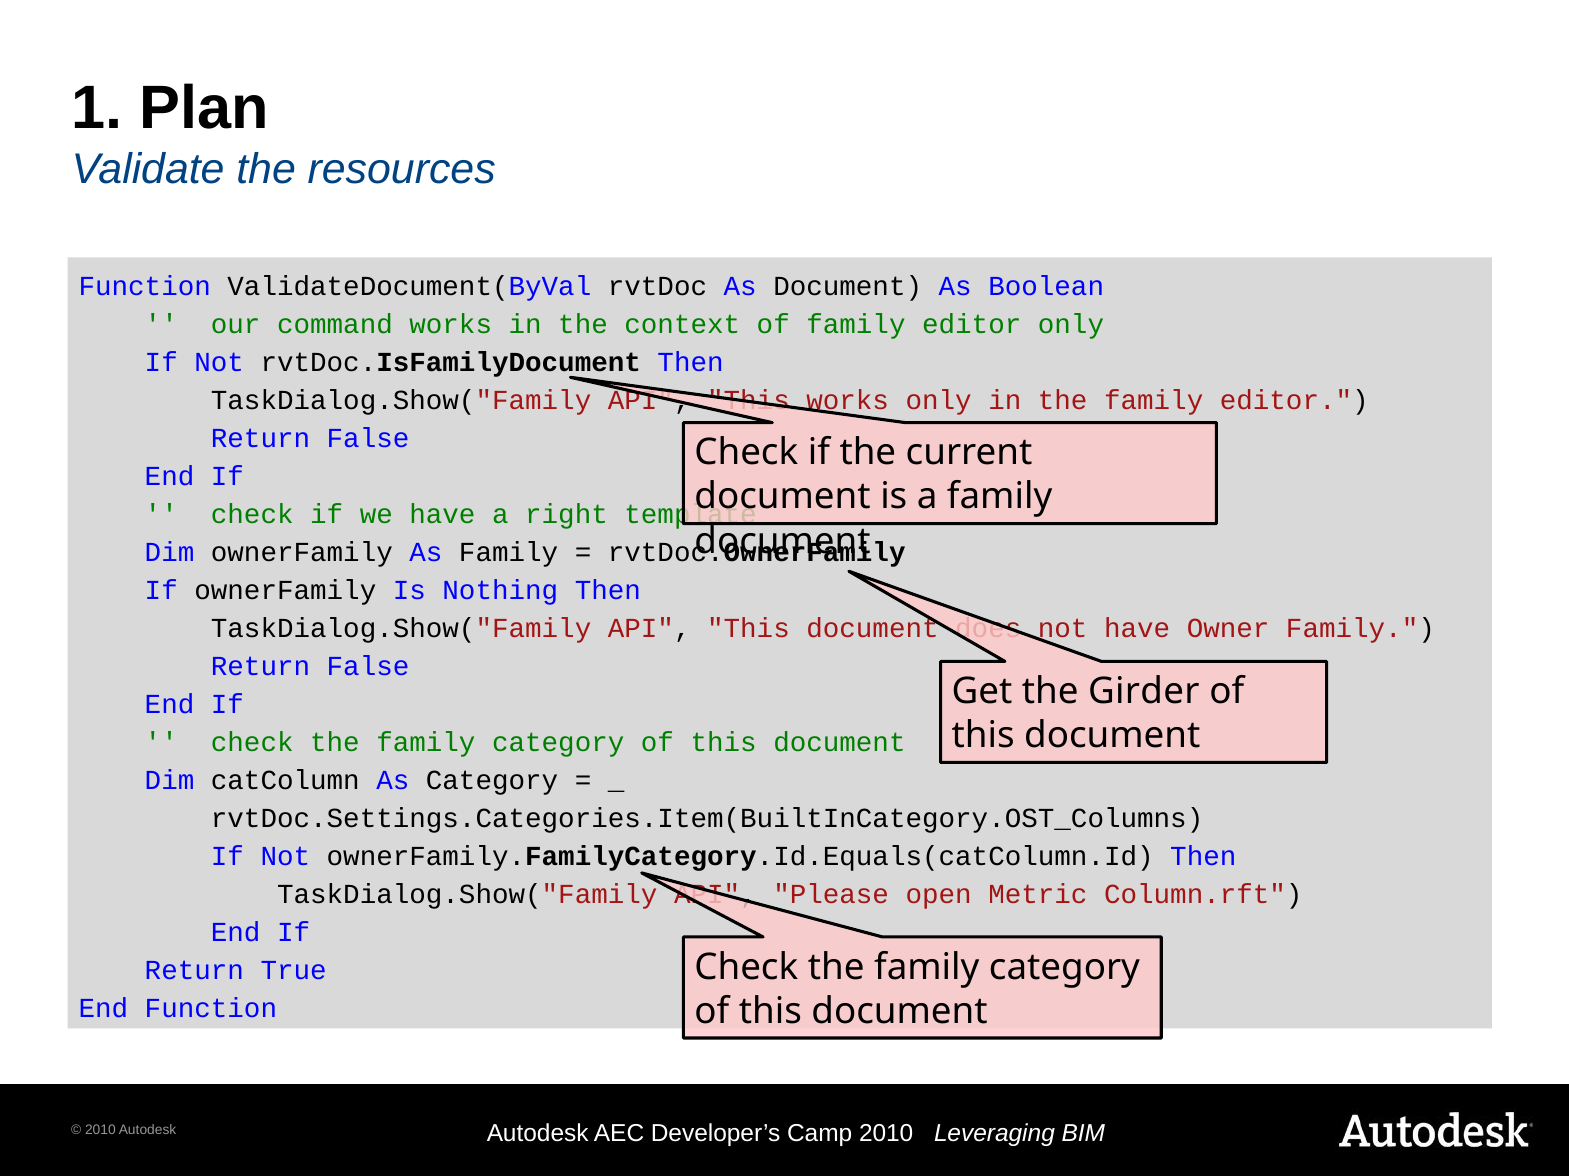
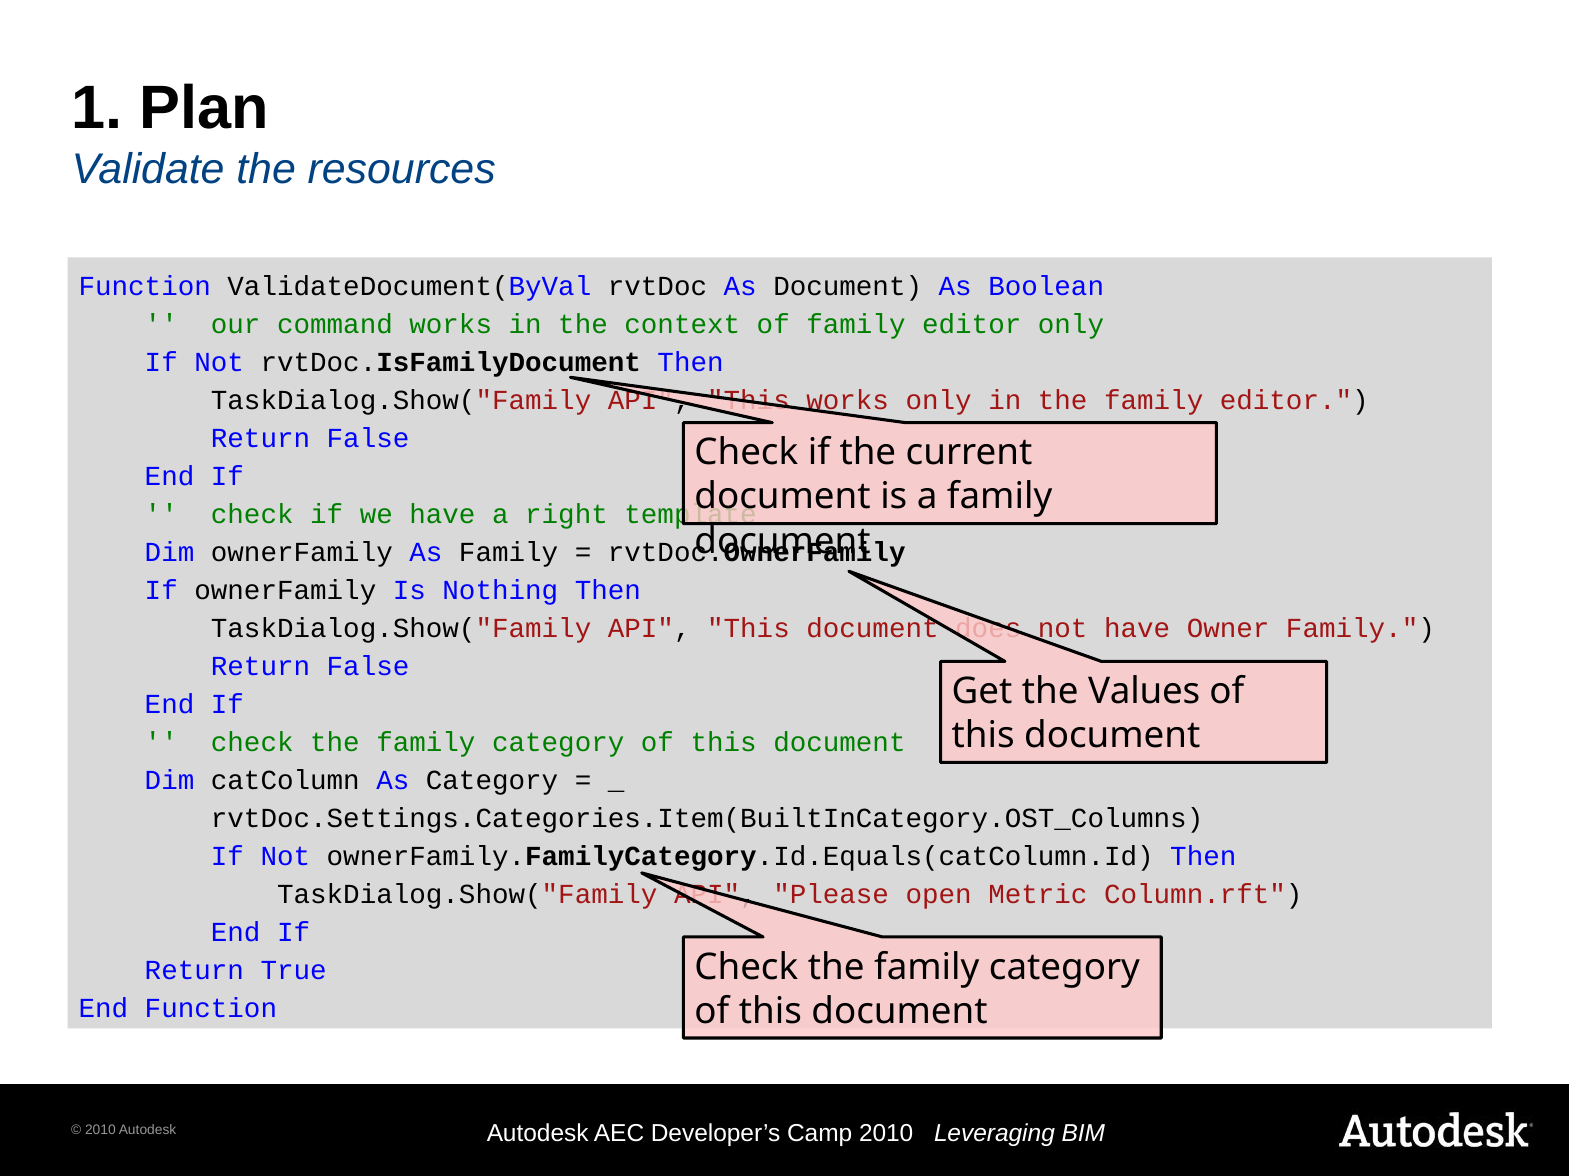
Girder: Girder -> Values (1144, 692)
